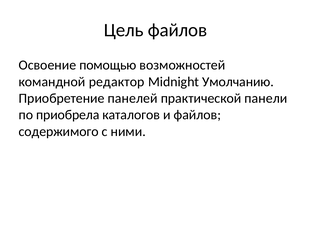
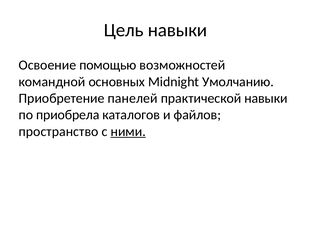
Цель файлов: файлов -> навыки (178, 30)
редактор: редактор -> основных (117, 82)
практической панели: панели -> навыки (266, 98)
содержимого: содержимого -> пространство (59, 132)
ними underline: none -> present (128, 132)
